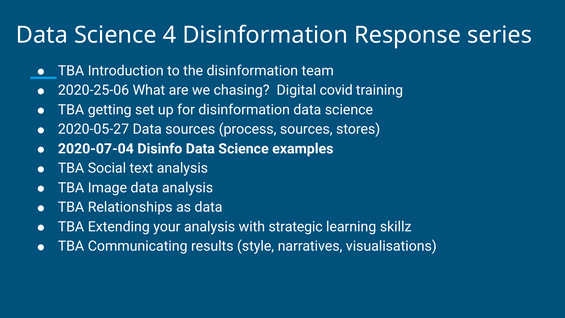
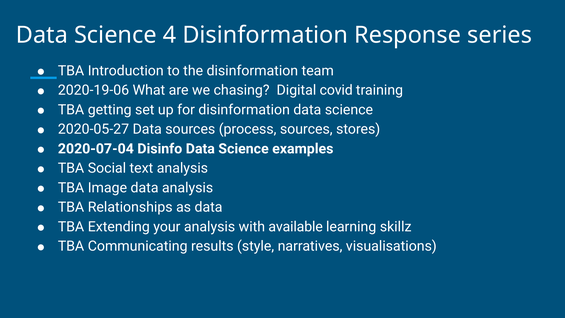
2020-25-06: 2020-25-06 -> 2020-19-06 (93, 90)
strategic: strategic -> available (296, 227)
